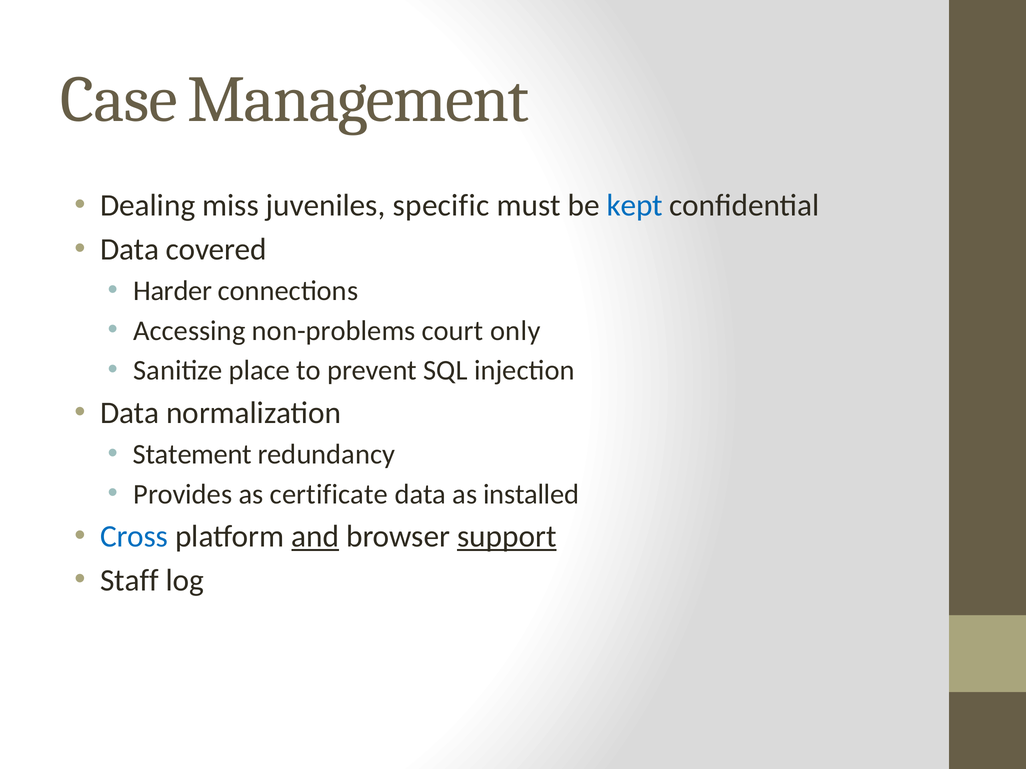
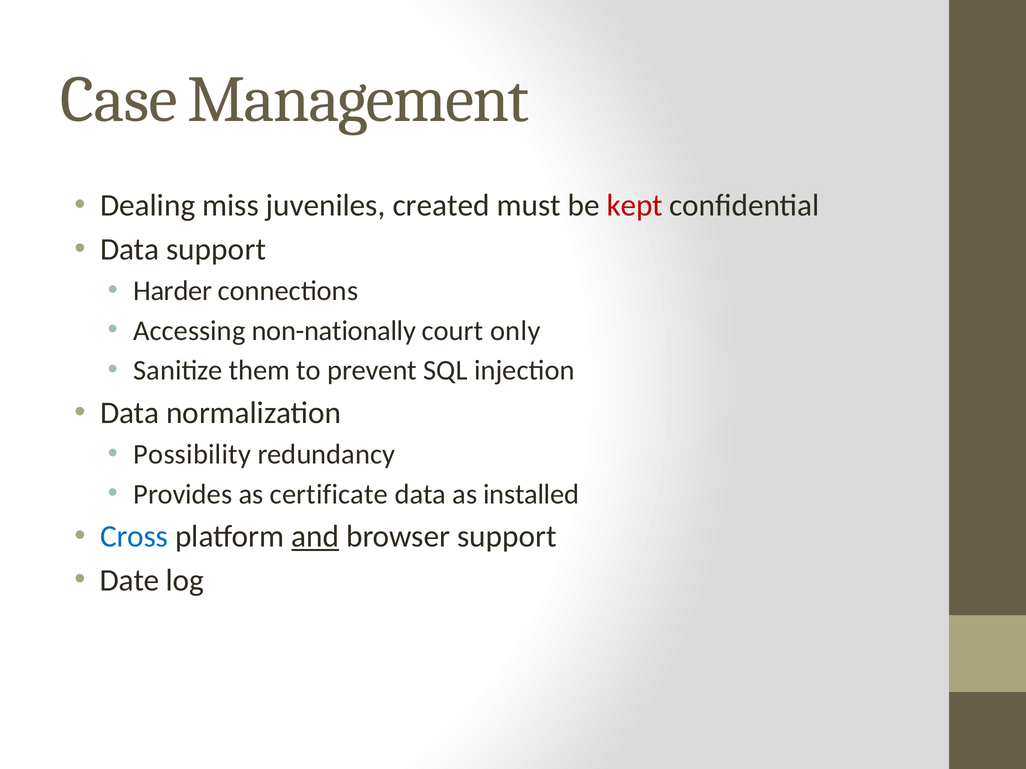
specific: specific -> created (441, 206)
kept colour: blue -> red (635, 206)
Data covered: covered -> support (216, 250)
non-problems: non-problems -> non-nationally (334, 331)
place: place -> them (259, 371)
Statement: Statement -> Possibility (192, 455)
support underline: present -> none (507, 537)
Staff: Staff -> Date (130, 581)
